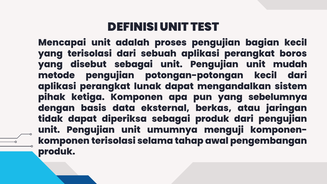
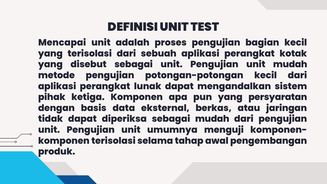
boros: boros -> kotak (293, 54)
sebelumnya: sebelumnya -> persyaratan (278, 97)
sebagai produk: produk -> mudah (212, 119)
